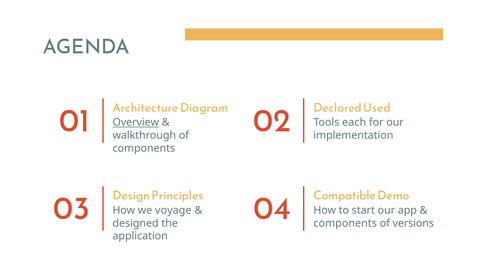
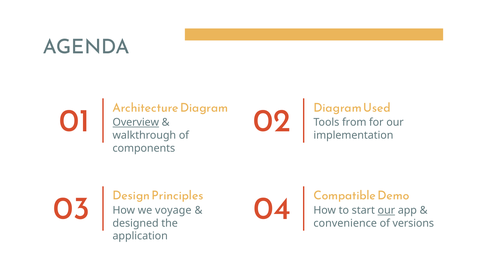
Declared: Declared -> Diagram (338, 108)
each: each -> from (354, 122)
our underline: none -> present (386, 210)
components: components -> convenience (345, 223)
